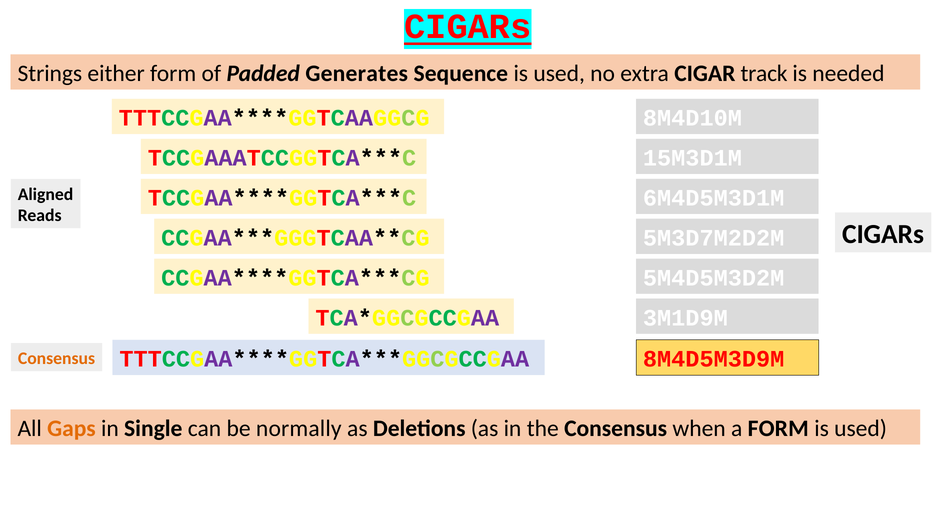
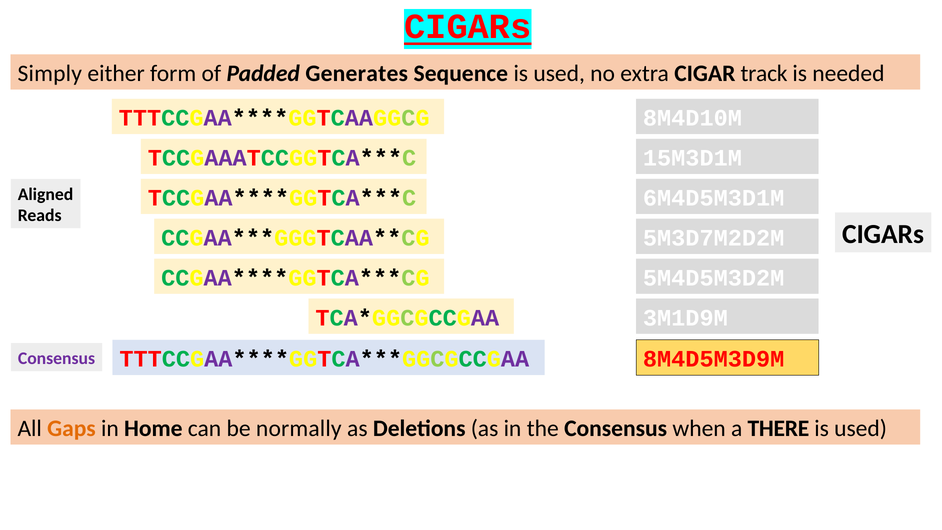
Strings: Strings -> Simply (50, 74)
Consensus colour: orange -> purple (56, 358)
Single: Single -> Home (153, 429)
a FORM: FORM -> THERE (778, 429)
